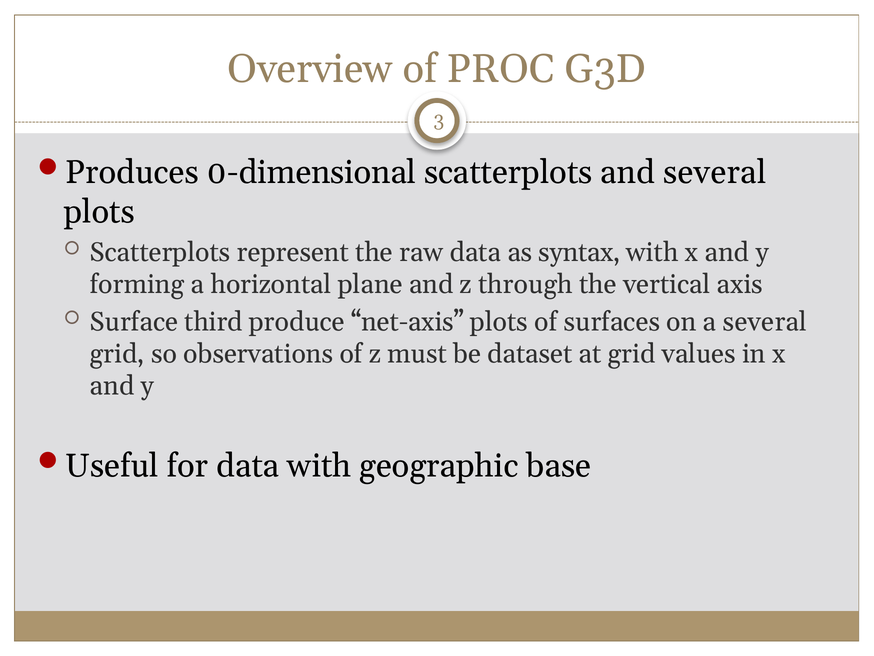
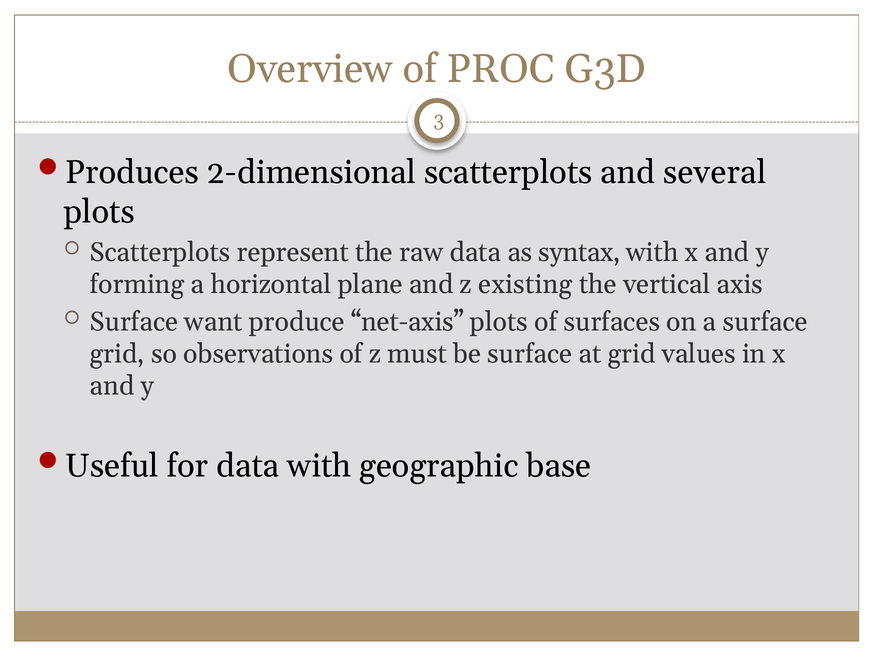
0-dimensional: 0-dimensional -> 2-dimensional (311, 172)
through: through -> existing (525, 284)
third: third -> want (213, 322)
a several: several -> surface (765, 322)
be dataset: dataset -> surface (530, 354)
